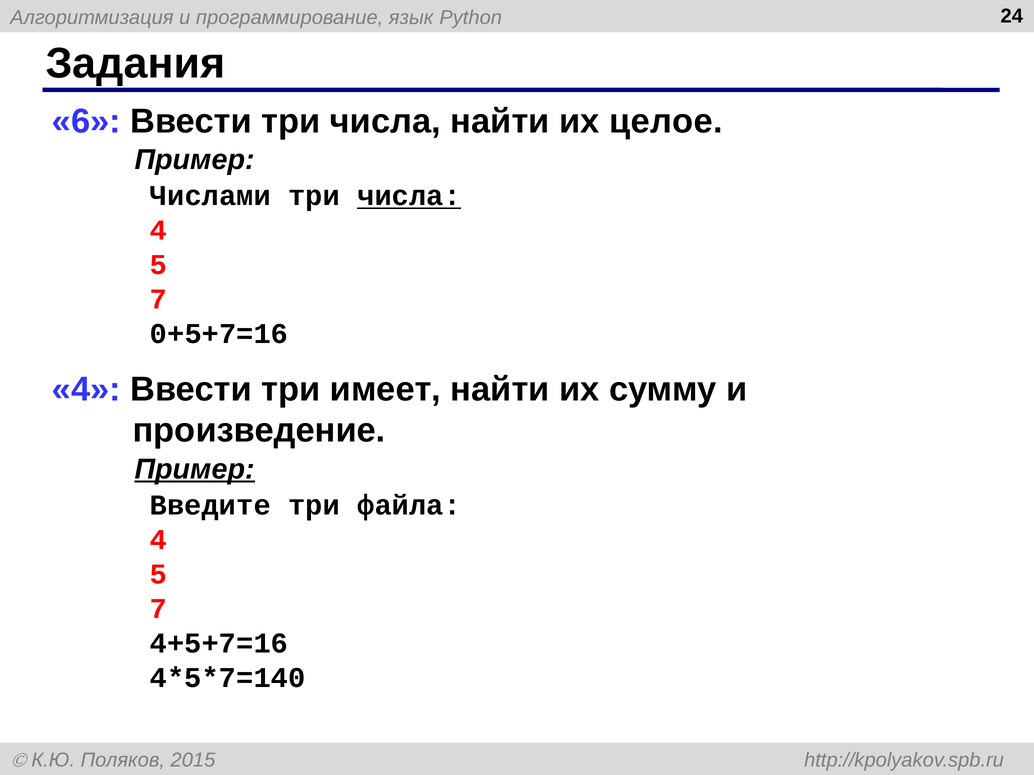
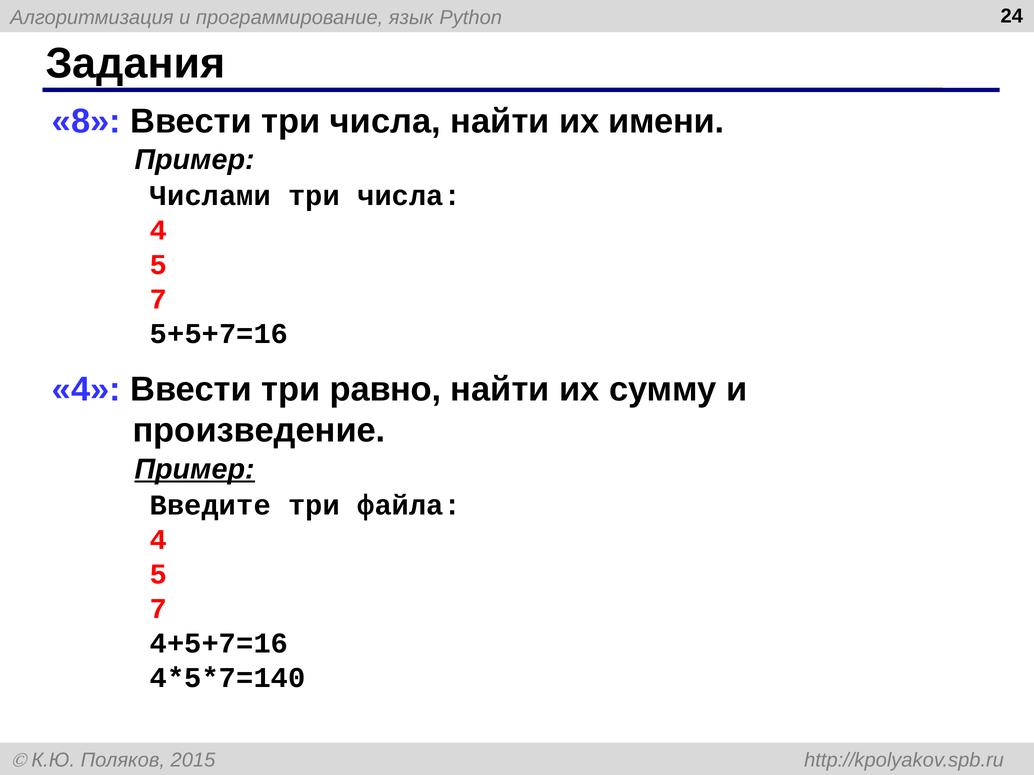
6: 6 -> 8 (86, 121)
целое: целое -> имени (666, 121)
числа underline: present -> none (409, 196)
0+5+7=16: 0+5+7=16 -> 5+5+7=16 (219, 334)
имеет: имеет -> равно (386, 390)
